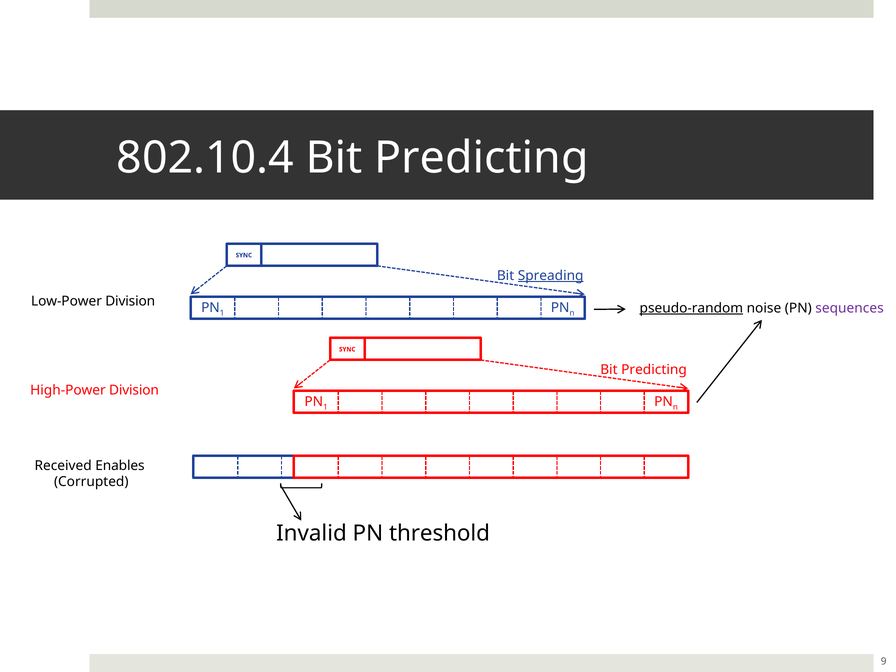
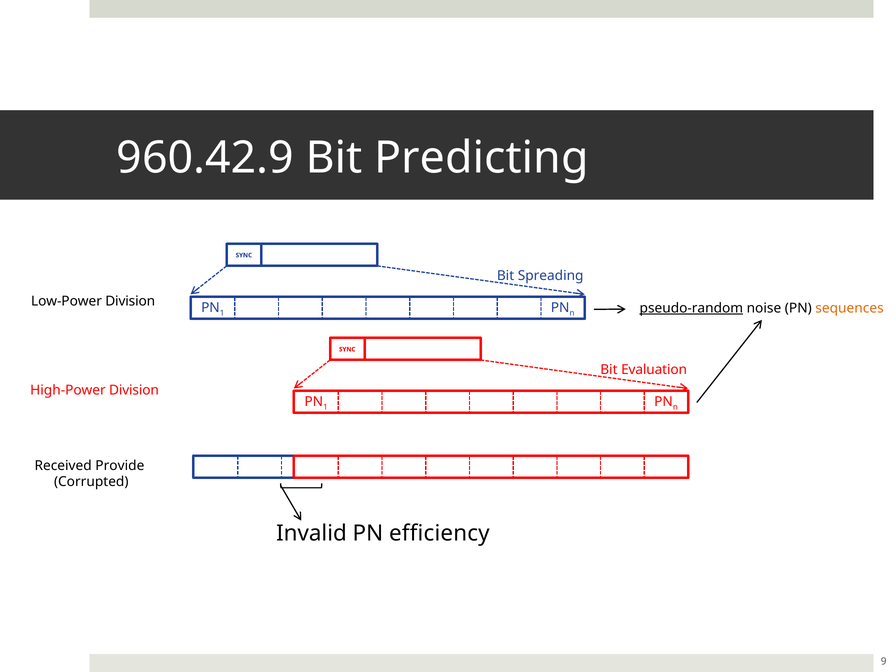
802.10.4: 802.10.4 -> 960.42.9 (205, 158)
Spreading underline: present -> none (551, 276)
sequences colour: purple -> orange (850, 308)
Predicting: Predicting -> Evaluation (654, 370)
Enables: Enables -> Provide (120, 466)
threshold: threshold -> efficiency (439, 533)
